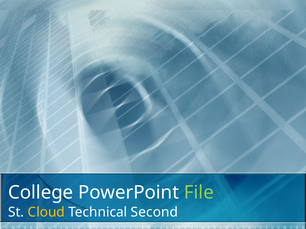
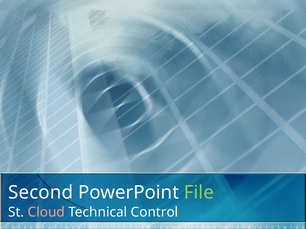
College: College -> Second (41, 193)
Cloud colour: yellow -> pink (46, 213)
Second: Second -> Control (154, 213)
